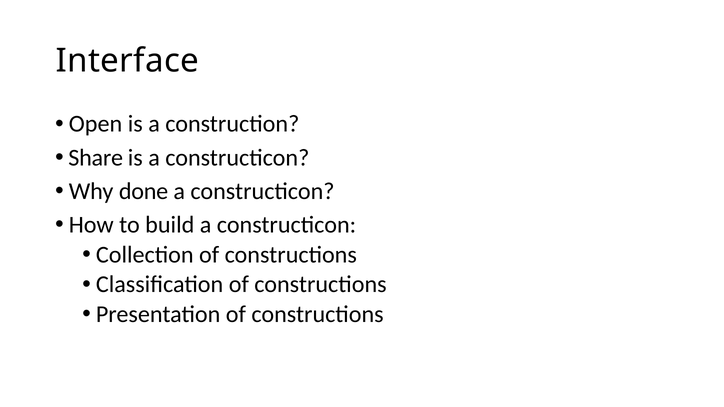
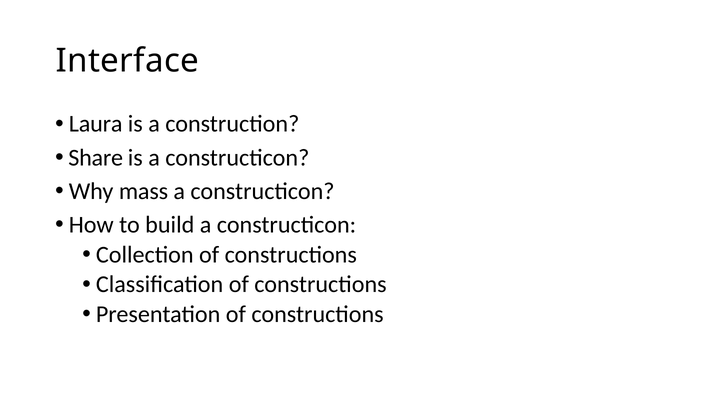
Open: Open -> Laura (96, 124)
done: done -> mass (144, 191)
